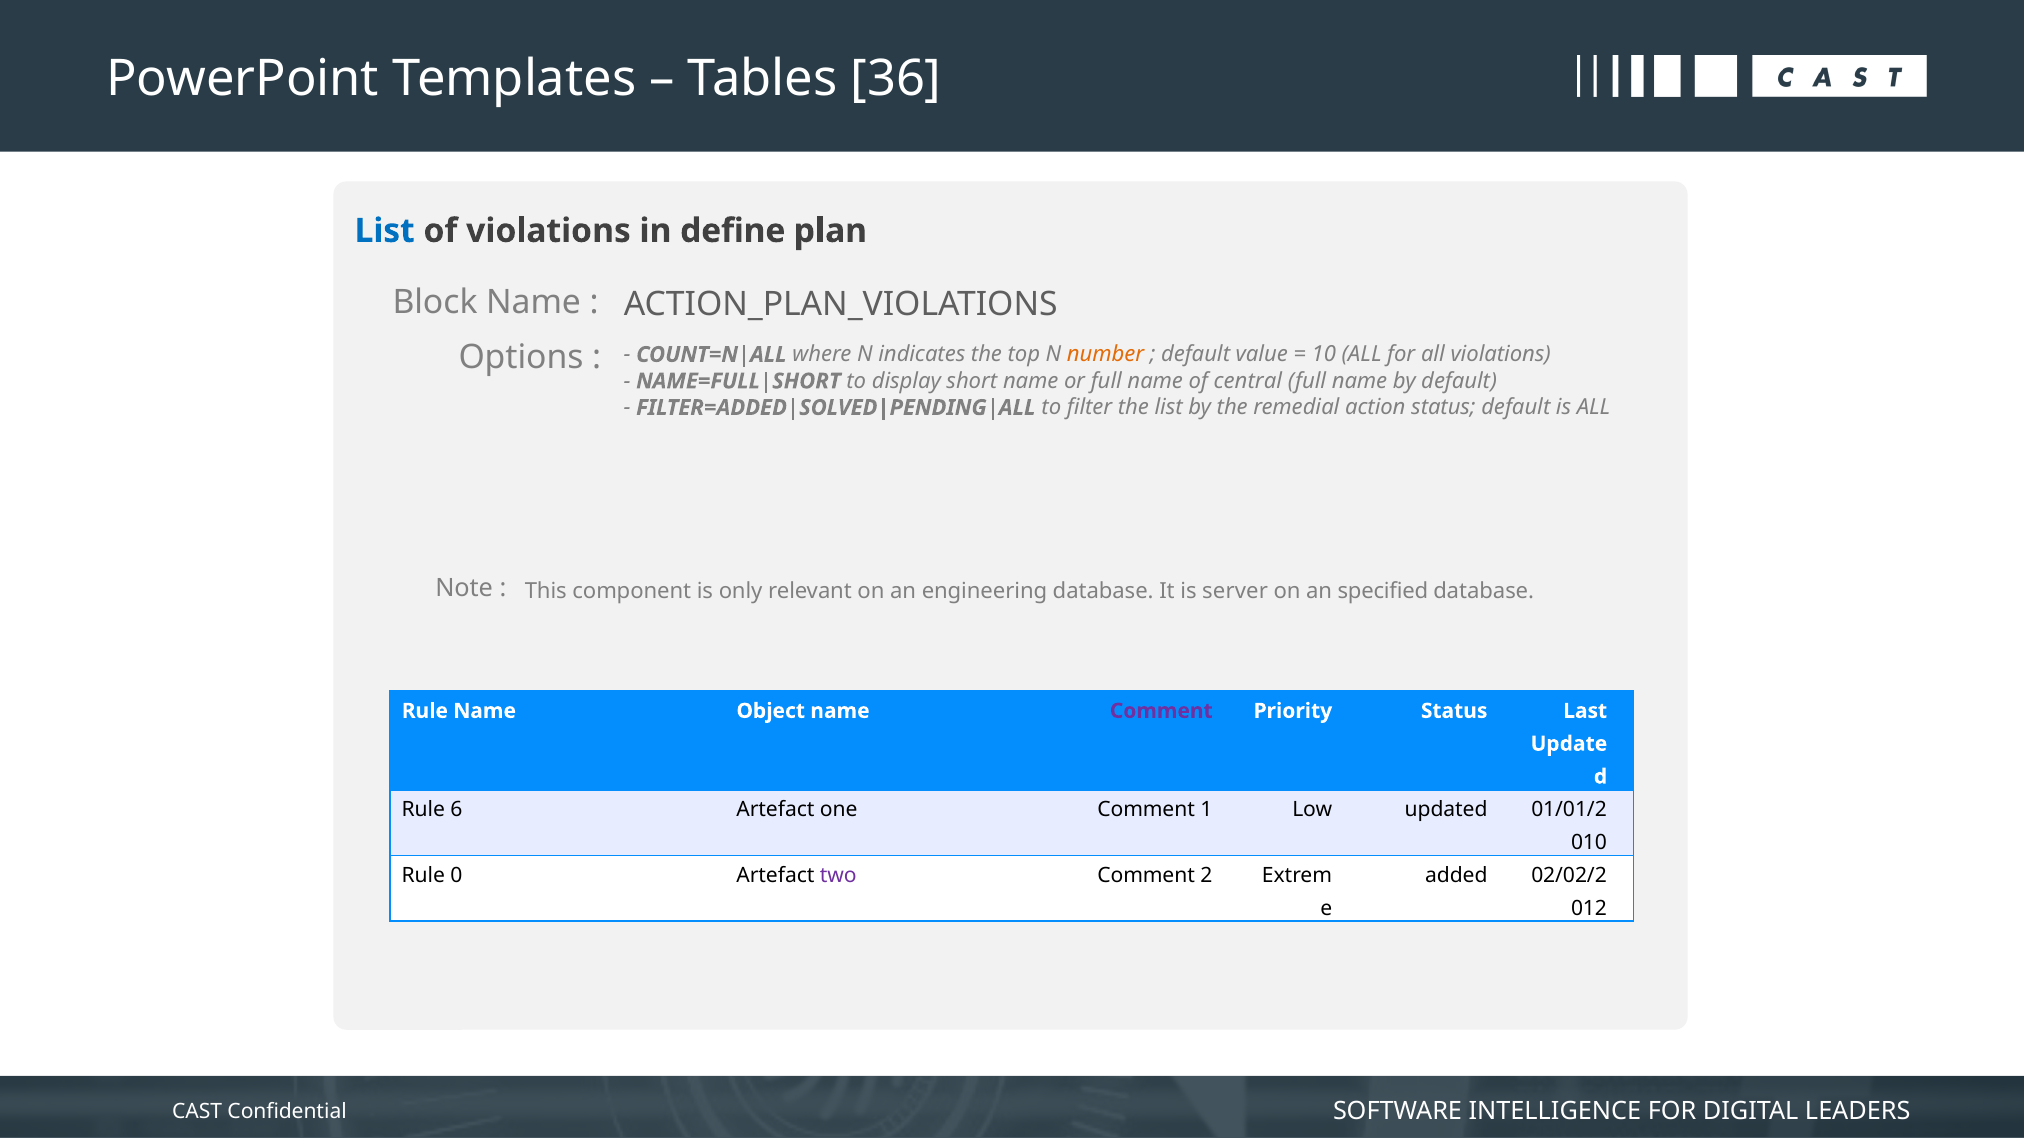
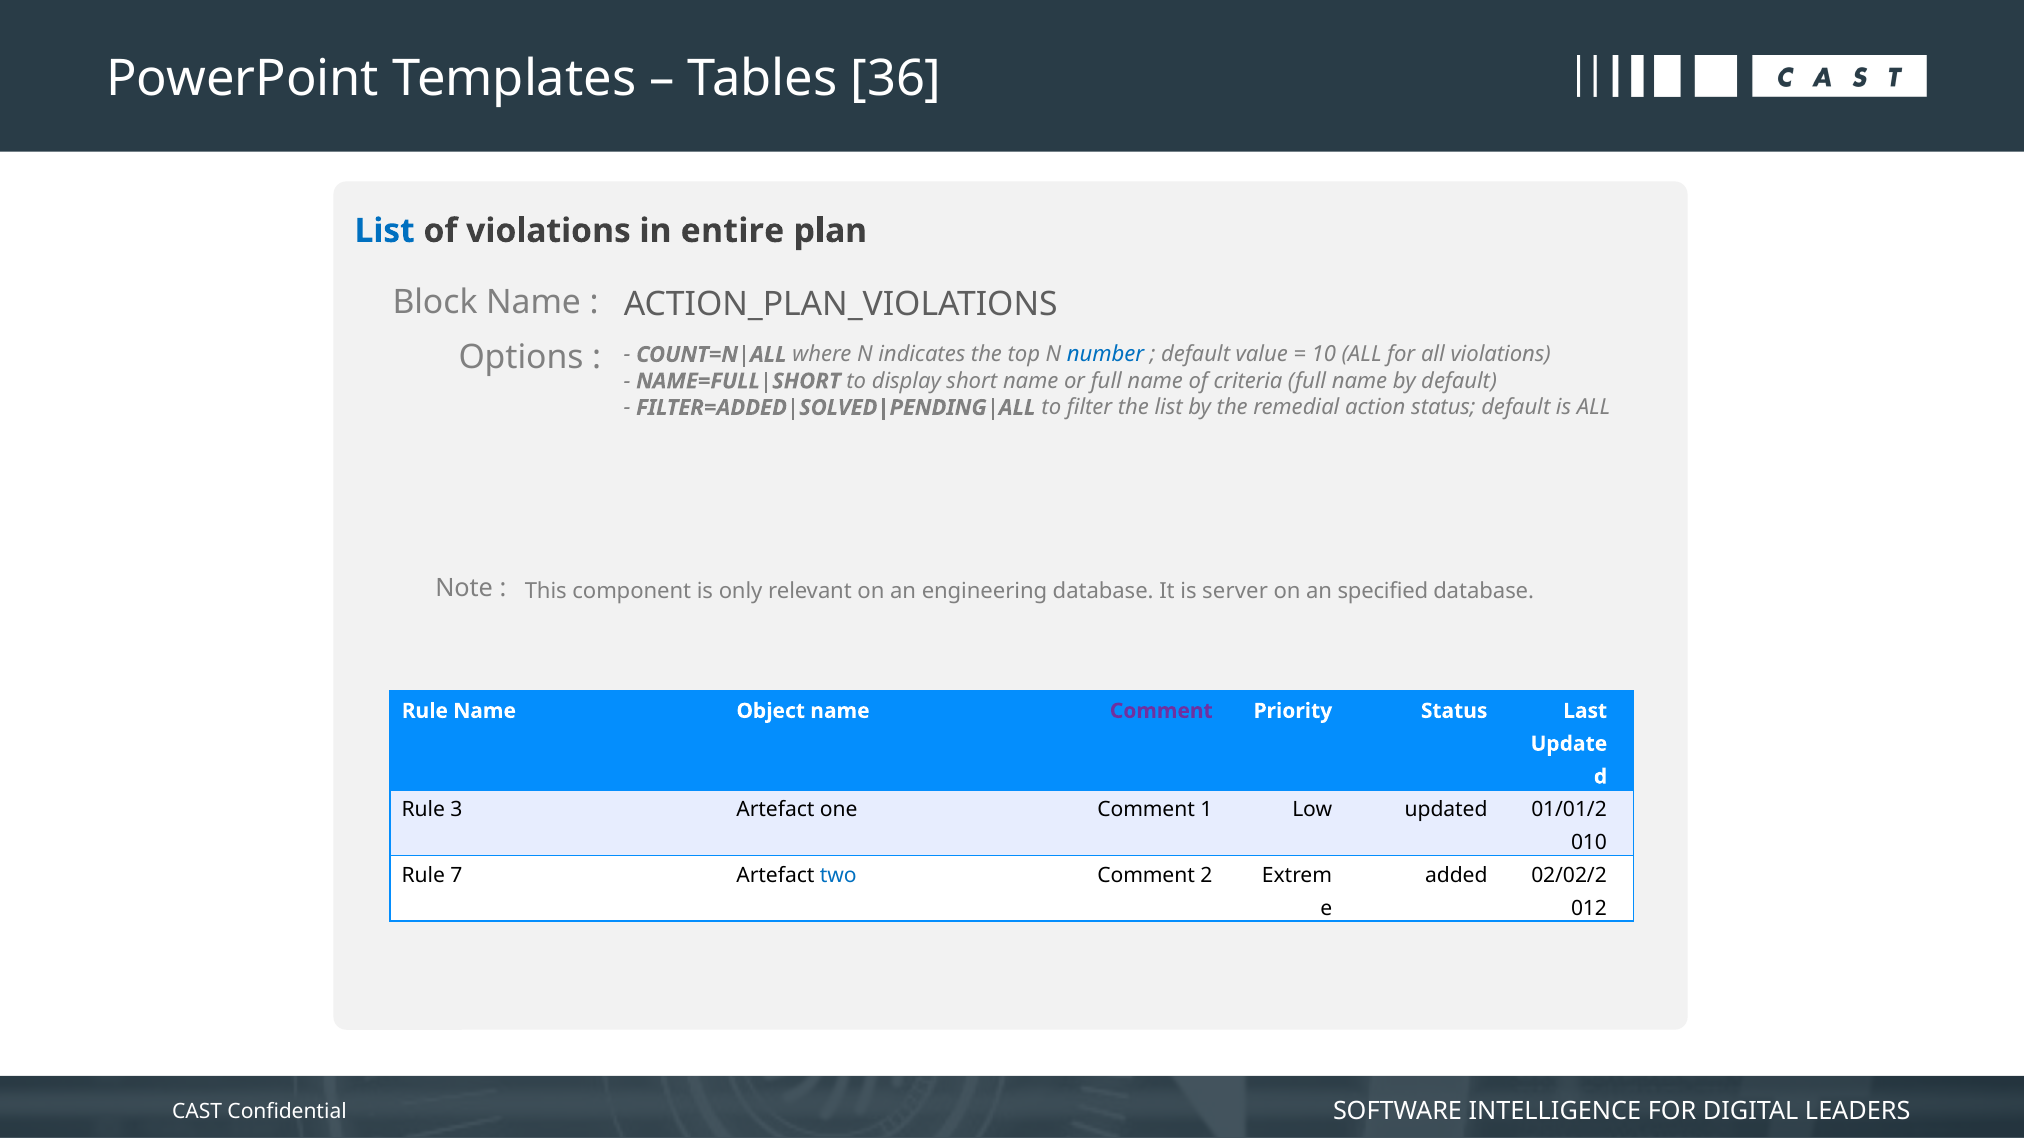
define: define -> entire (732, 231)
number colour: orange -> blue (1106, 355)
central: central -> criteria (1248, 381)
6: 6 -> 3 (456, 810)
0: 0 -> 7 (456, 876)
two colour: purple -> blue (838, 876)
